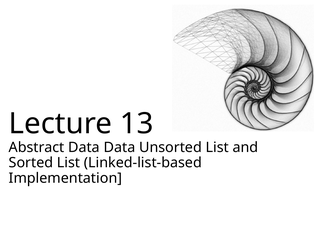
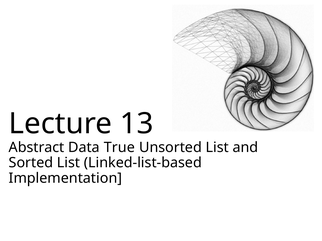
Data Data: Data -> True (119, 148)
